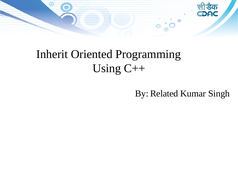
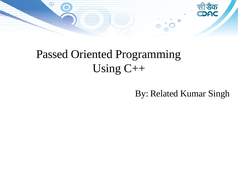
Inherit: Inherit -> Passed (52, 54)
